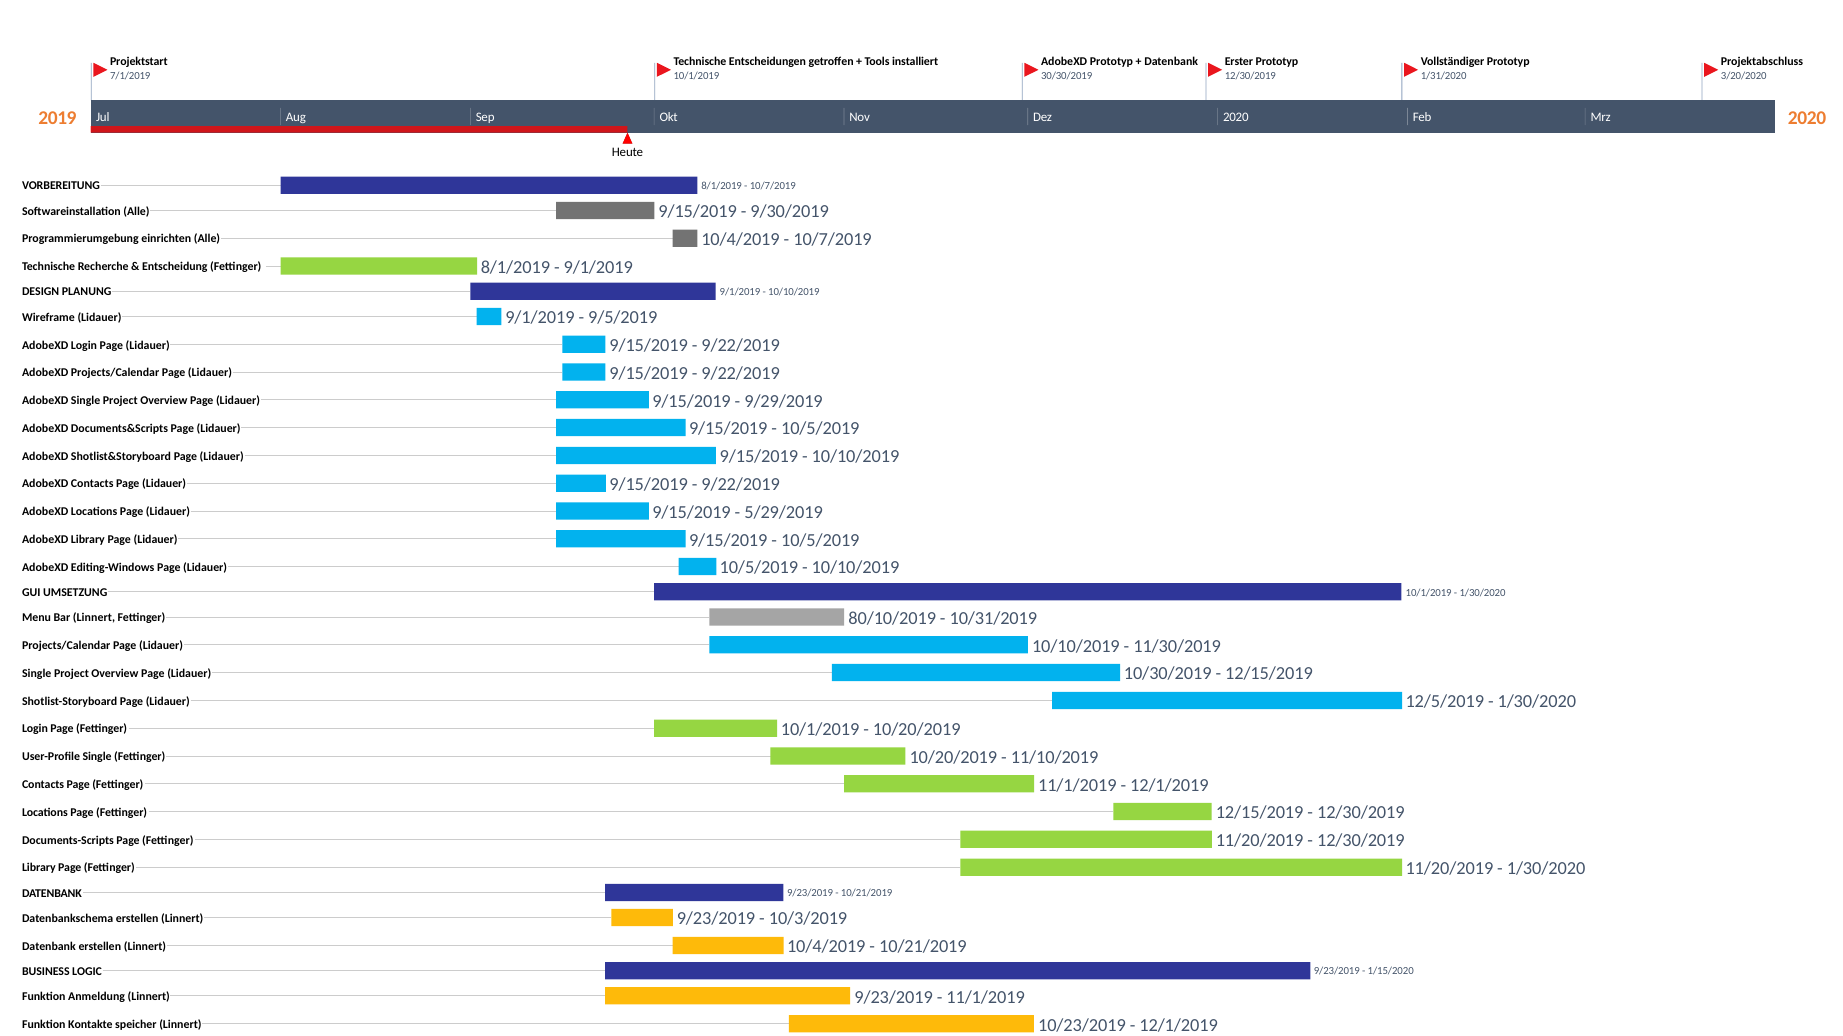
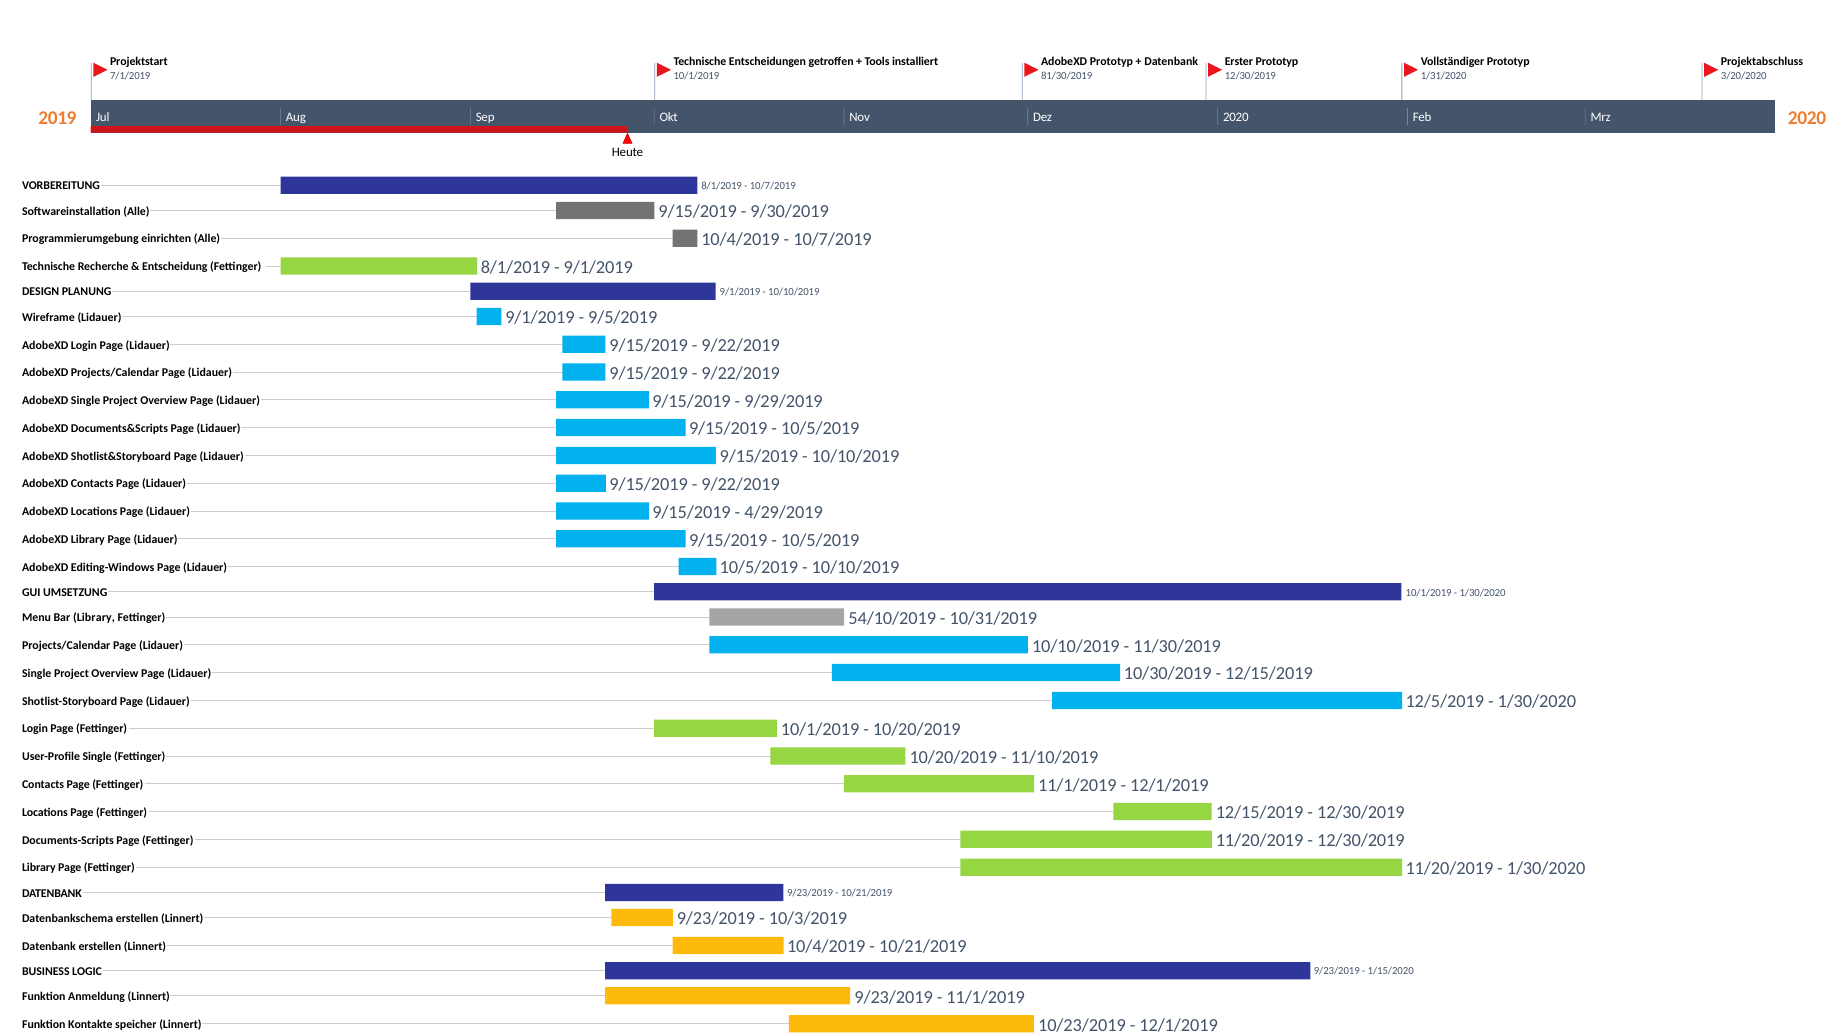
30/30/2019: 30/30/2019 -> 81/30/2019 (1067, 76)
5/29/2019: 5/29/2019 -> 4/29/2019 (784, 513)
80/10/2019: 80/10/2019 -> 54/10/2019 (892, 619)
Bar Linnert: Linnert -> Library (94, 618)
